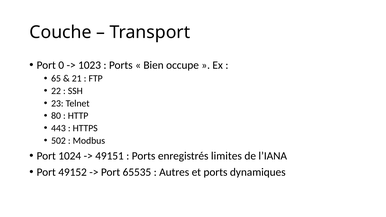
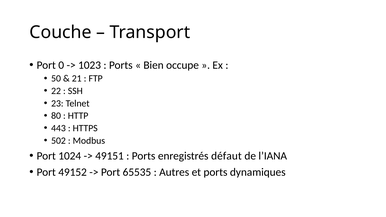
65: 65 -> 50 (56, 79)
limites: limites -> défaut (226, 156)
